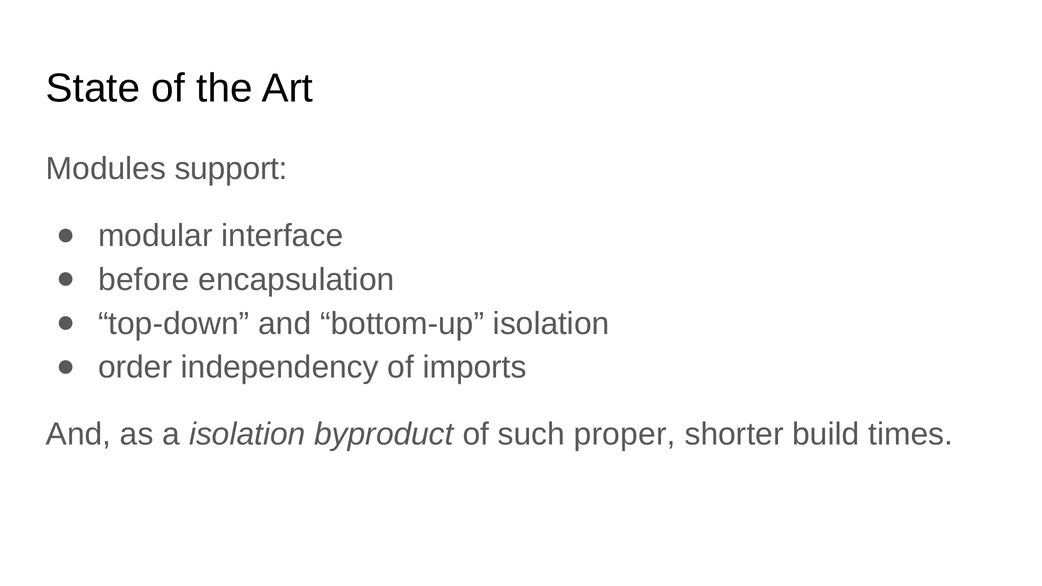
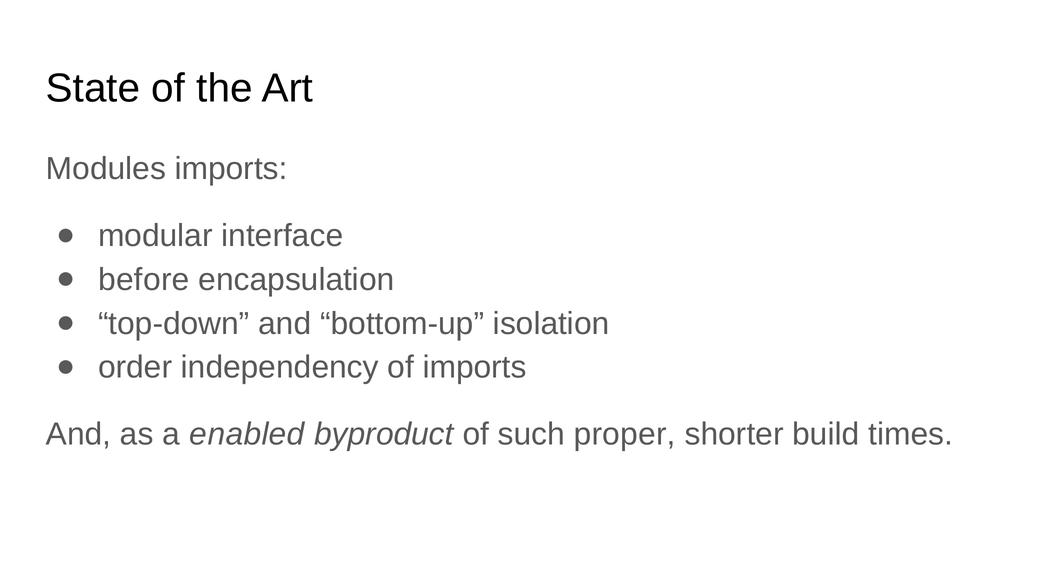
Modules support: support -> imports (231, 169)
a isolation: isolation -> enabled (247, 435)
